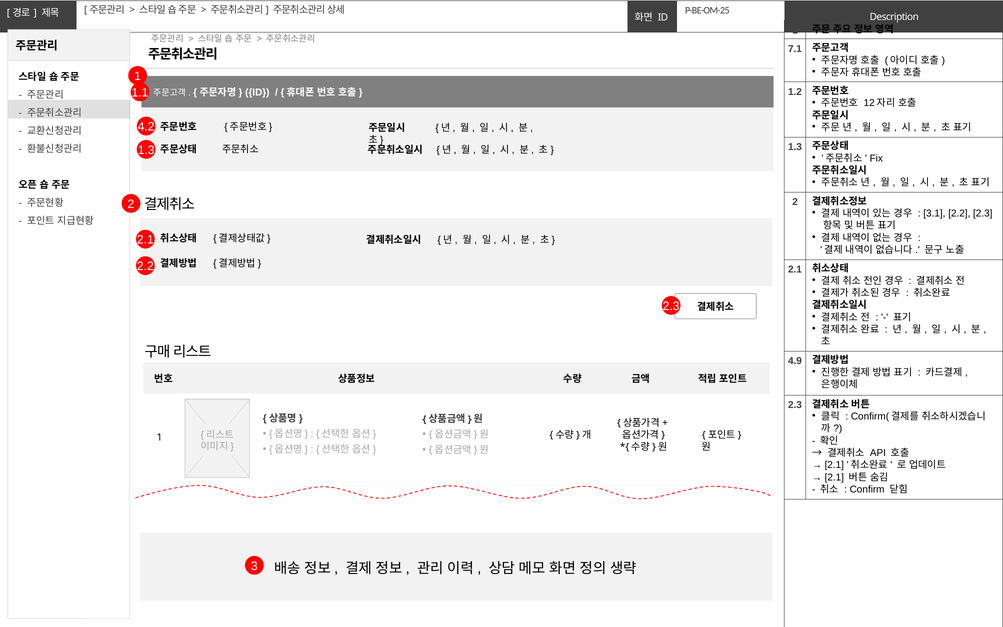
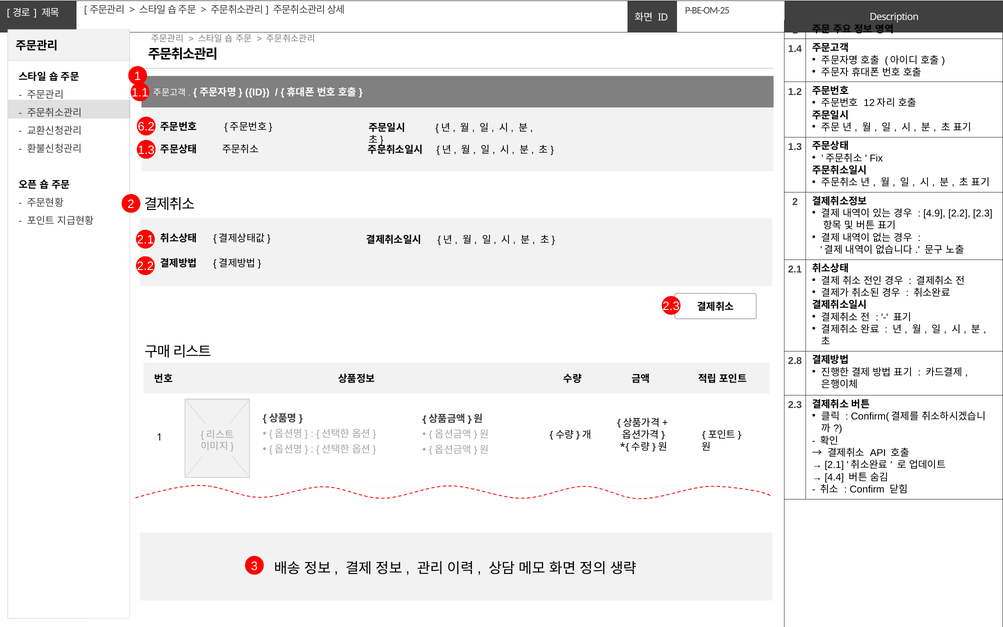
7.1: 7.1 -> 1.4 (795, 49)
4.2: 4.2 -> 6.2 (146, 127)
3.1: 3.1 -> 4.9 (934, 213)
4.9: 4.9 -> 2.8 (795, 361)
2.1: 2.1 -> 4.4 (834, 477)
